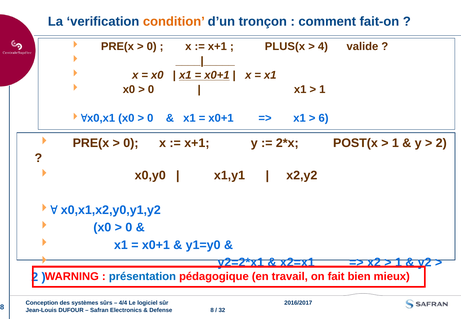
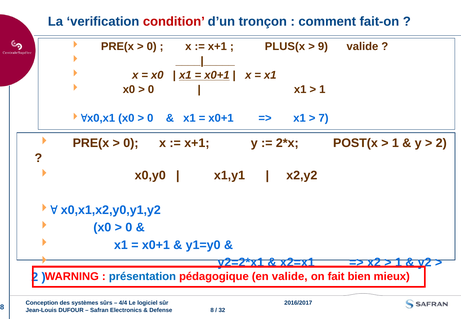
condition colour: orange -> red (174, 22)
4: 4 -> 9 (323, 46)
6: 6 -> 7 (324, 118)
en travail: travail -> valide (290, 277)
